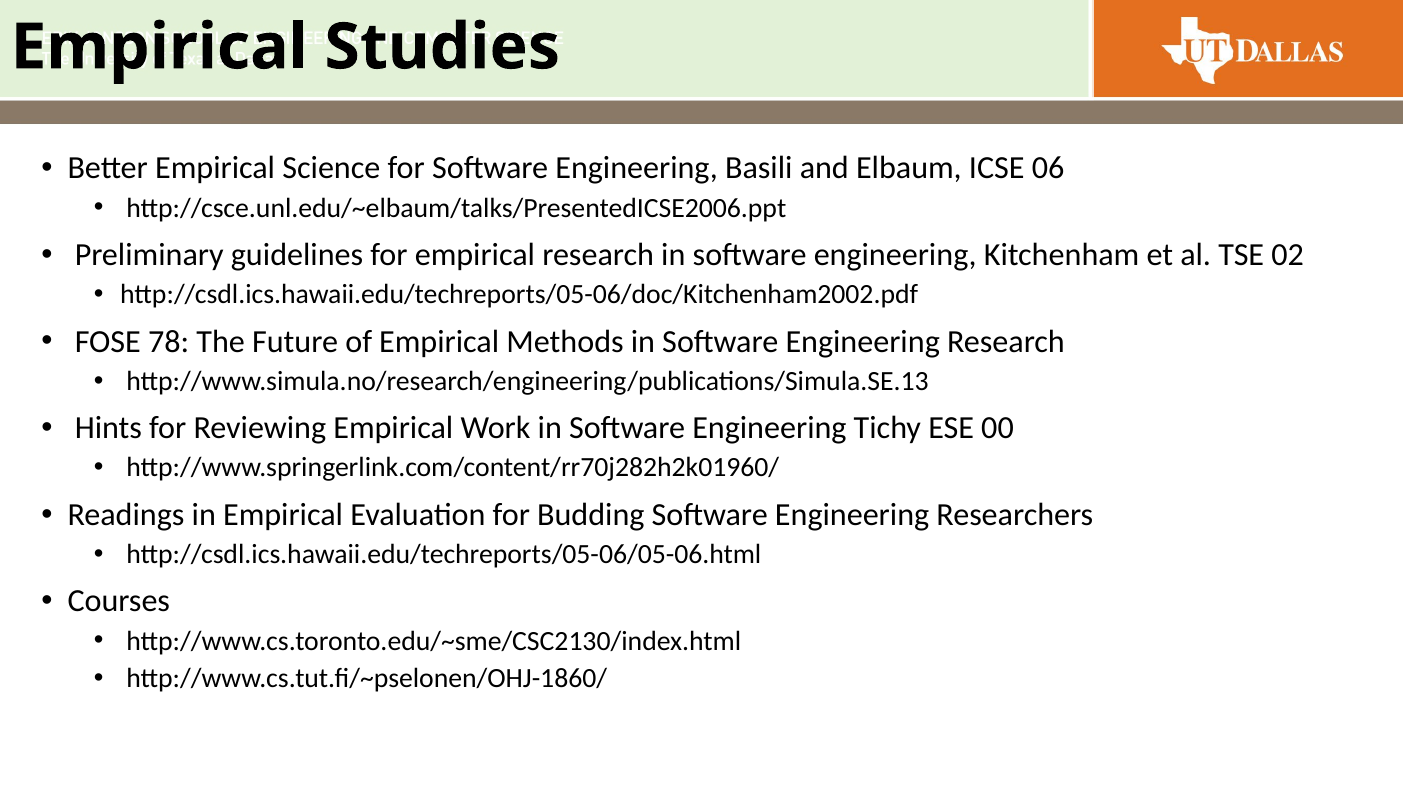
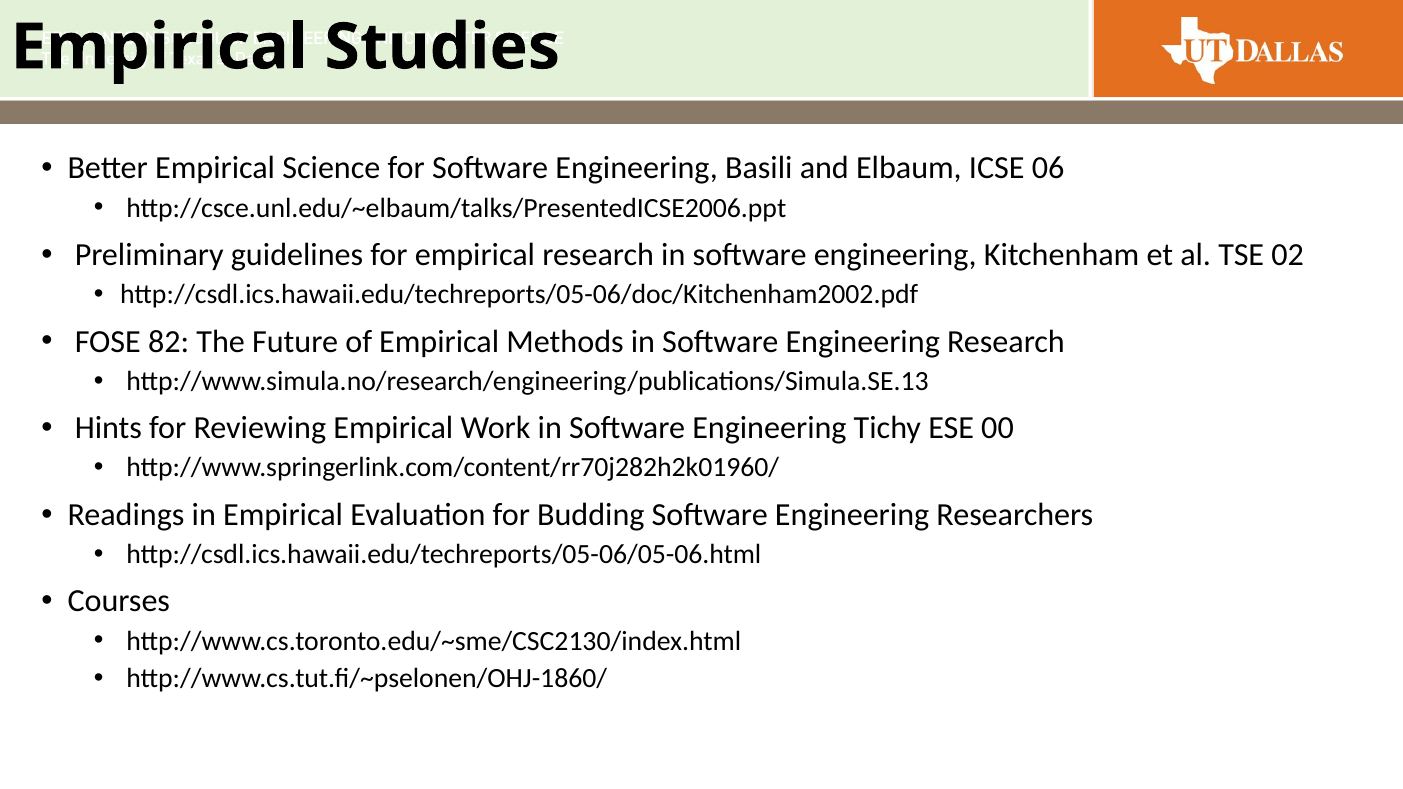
78: 78 -> 82 (169, 342)
